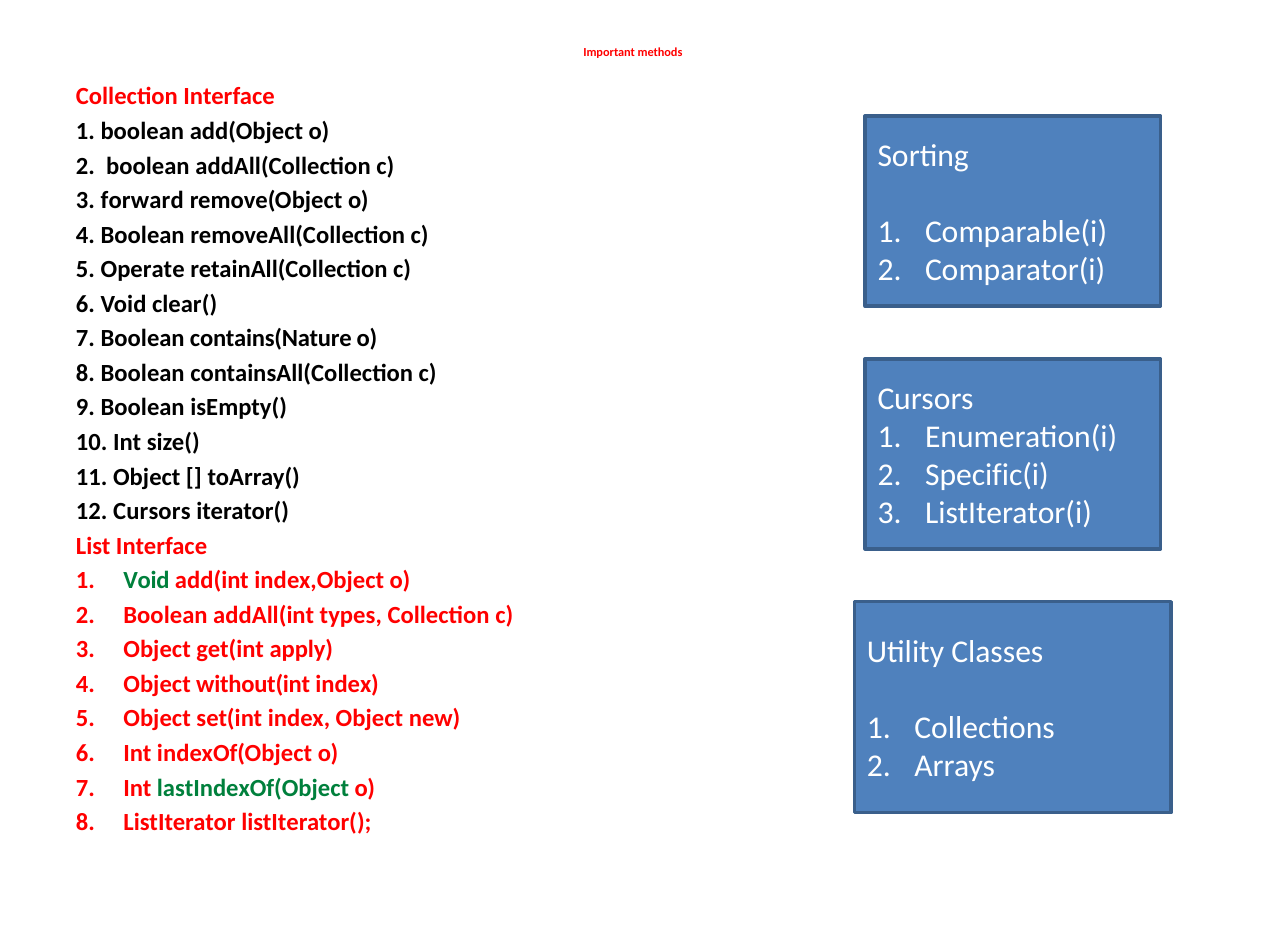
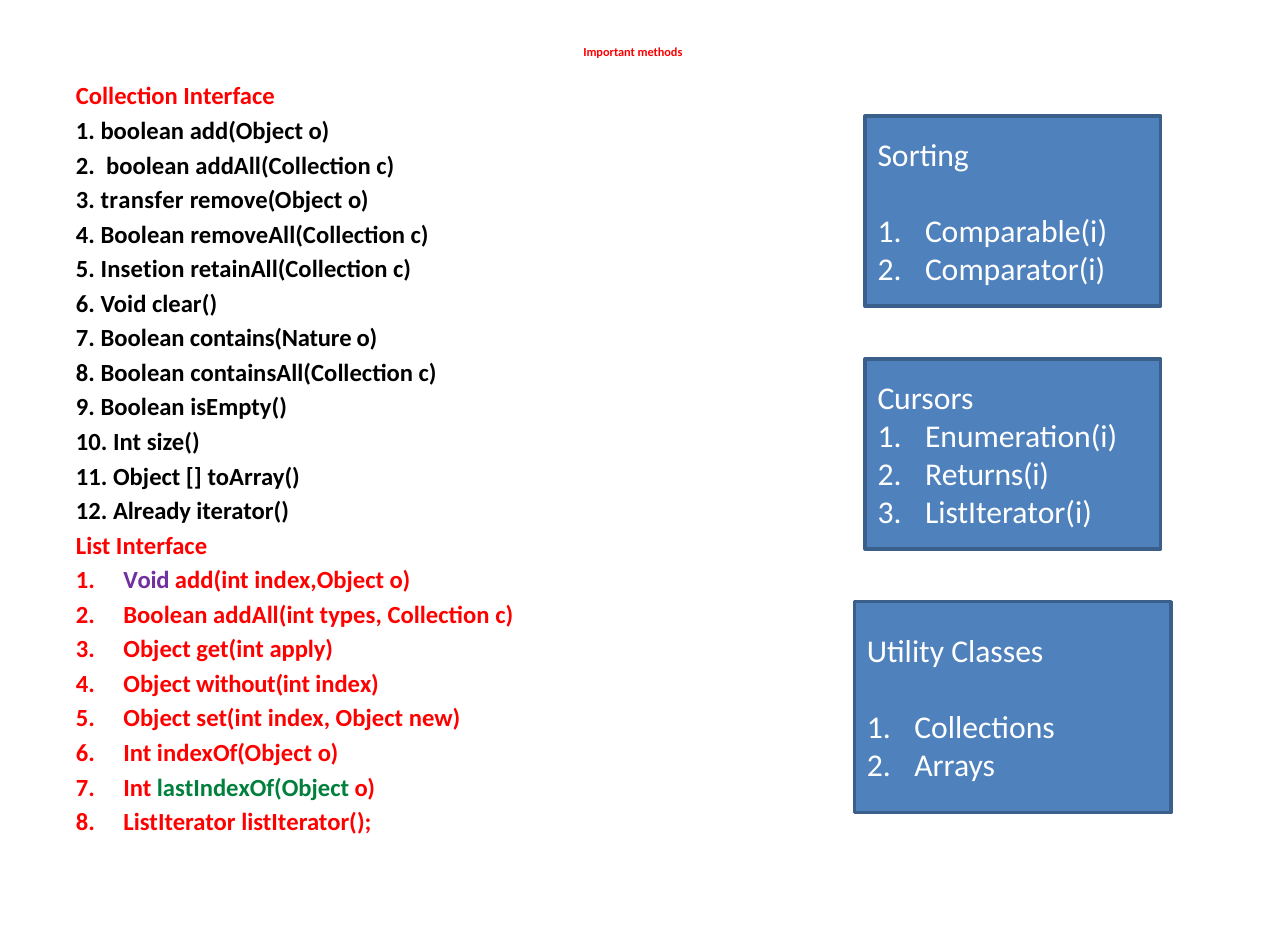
forward: forward -> transfer (142, 200)
Operate: Operate -> Insetion (143, 269)
Specific(i: Specific(i -> Returns(i (987, 475)
12 Cursors: Cursors -> Already (152, 511)
Void colour: green -> purple (147, 580)
